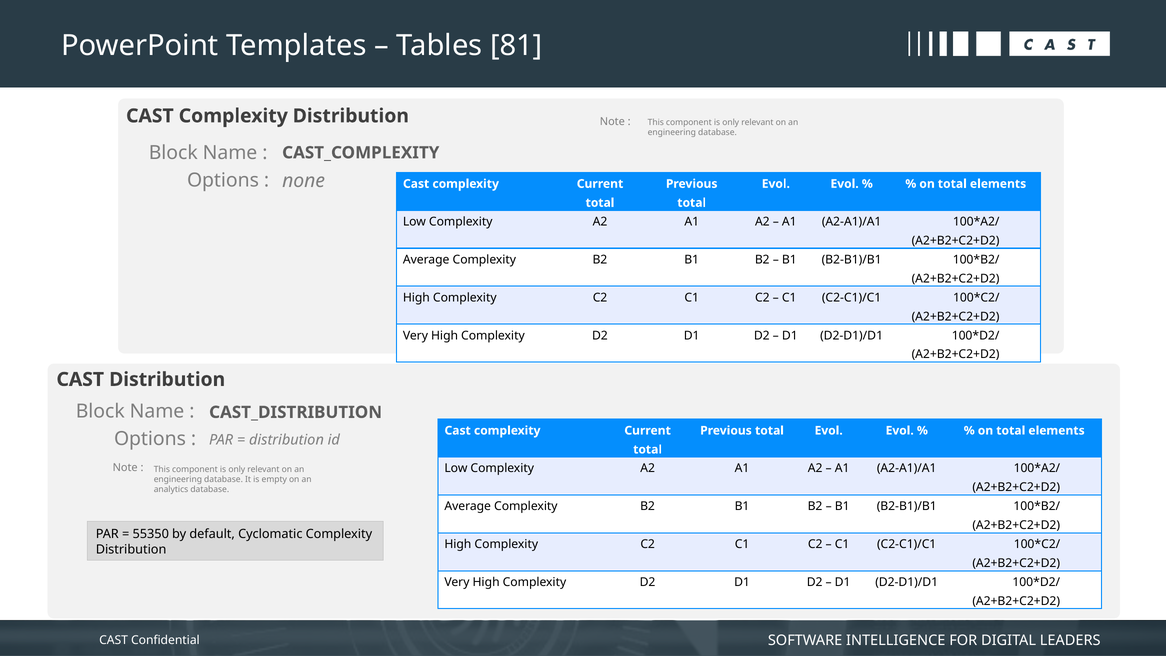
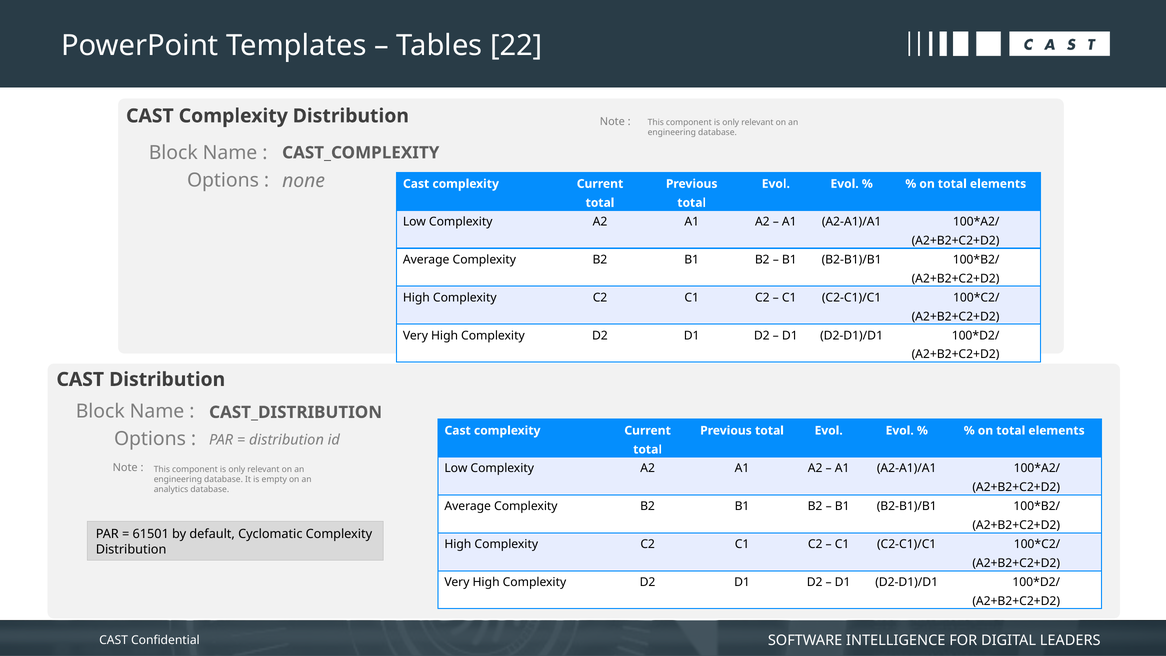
81: 81 -> 22 (516, 45)
55350: 55350 -> 61501 (151, 534)
